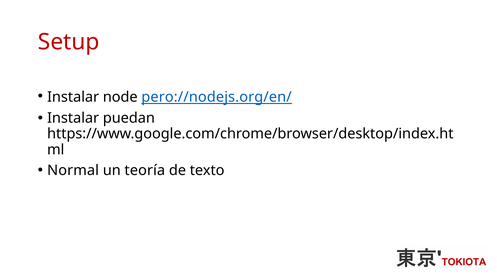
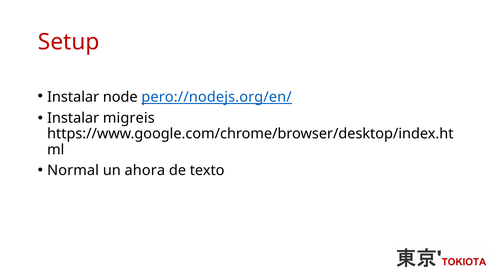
puedan: puedan -> migreis (129, 118)
teoría: teoría -> ahora (145, 170)
